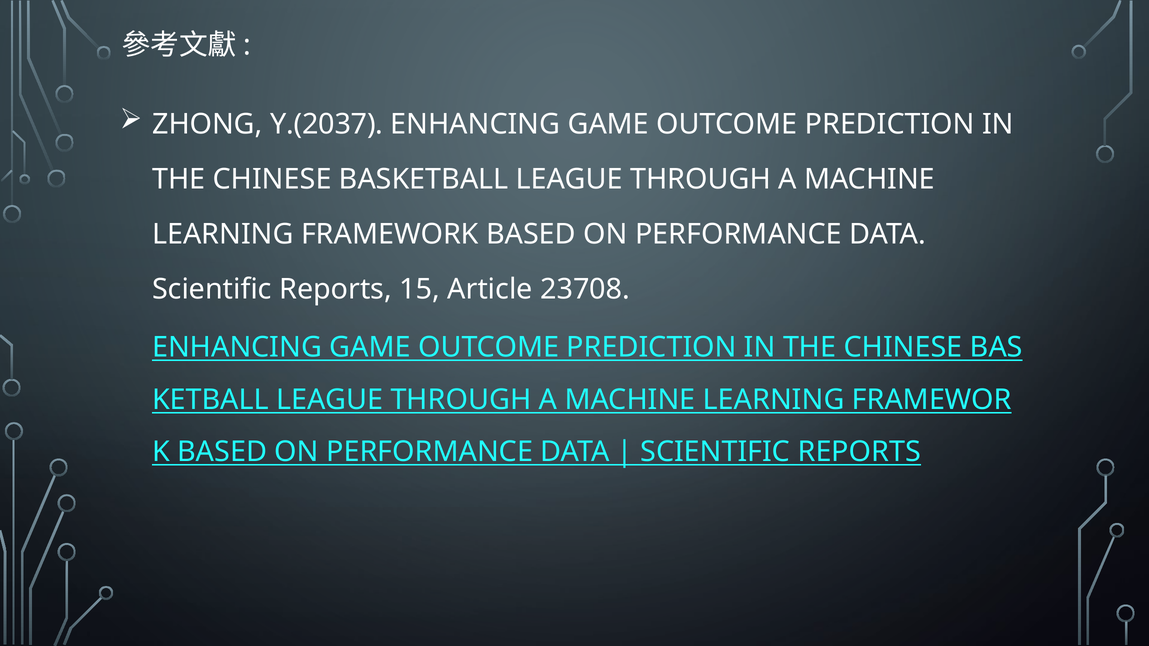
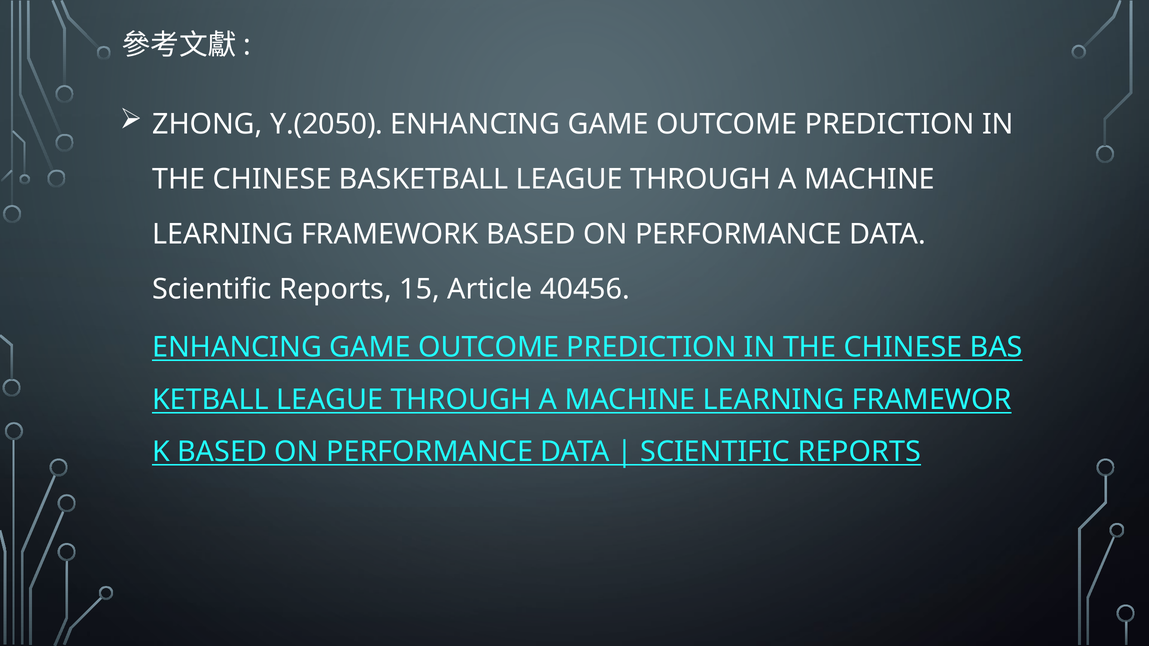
Y.(2037: Y.(2037 -> Y.(2050 (327, 124)
23708: 23708 -> 40456 (585, 290)
